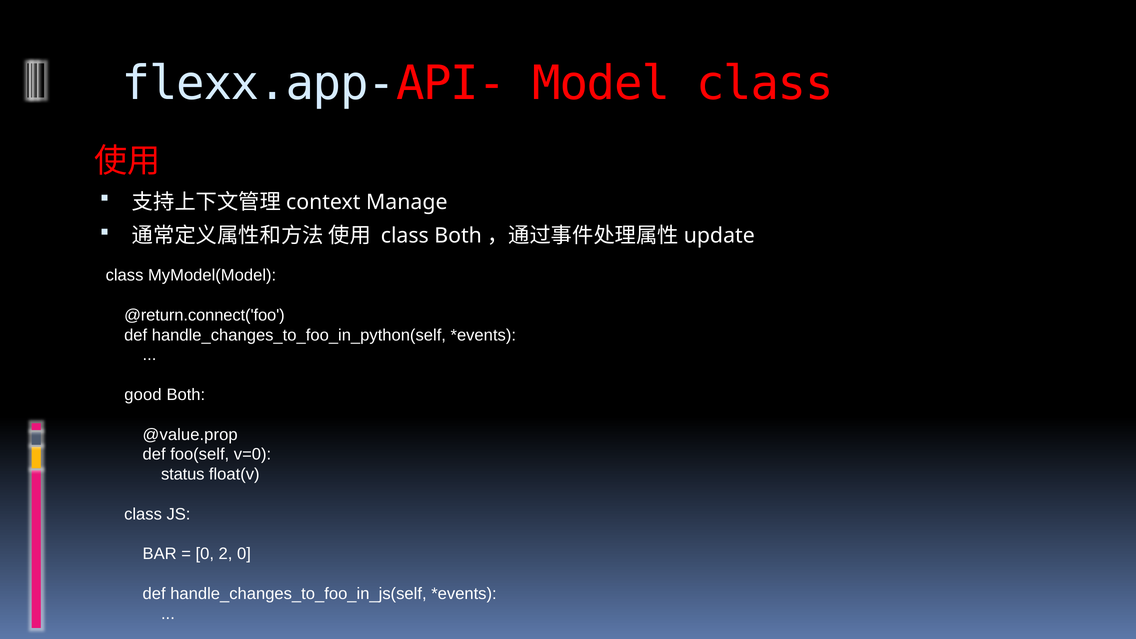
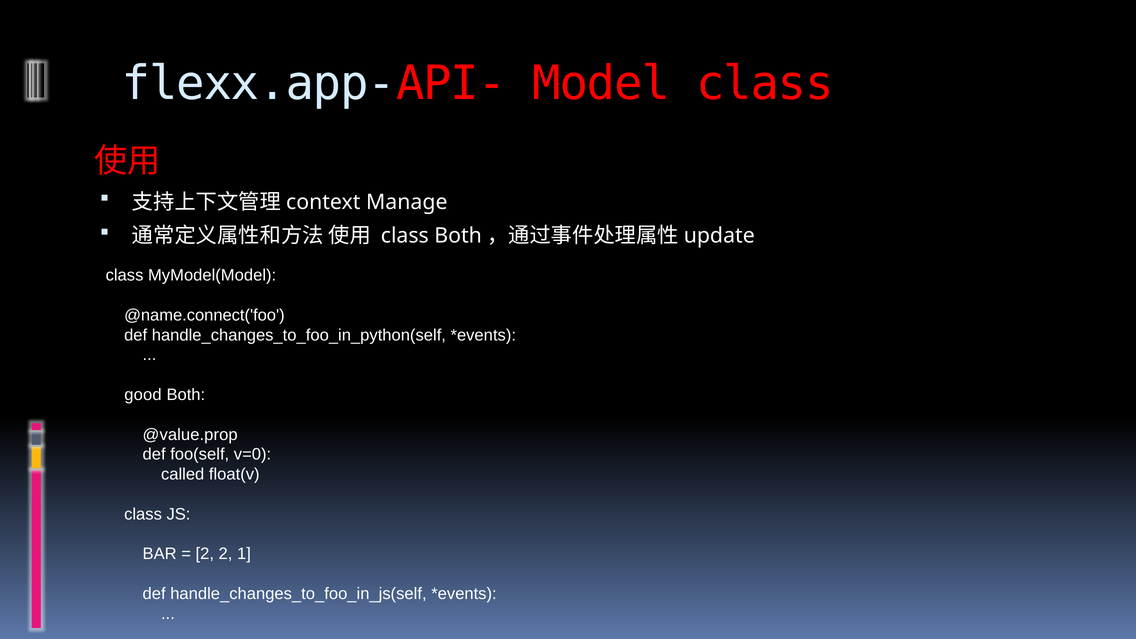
@return.connect('foo: @return.connect('foo -> @name.connect('foo (204, 315)
status: status -> called (183, 474)
0: 0 -> 2 (205, 554)
2 0: 0 -> 1 (244, 554)
